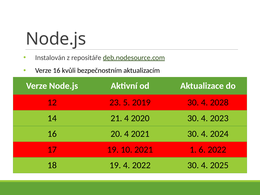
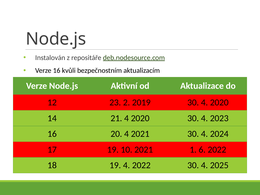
5: 5 -> 2 (127, 102)
30 4 2028: 2028 -> 2020 (219, 102)
